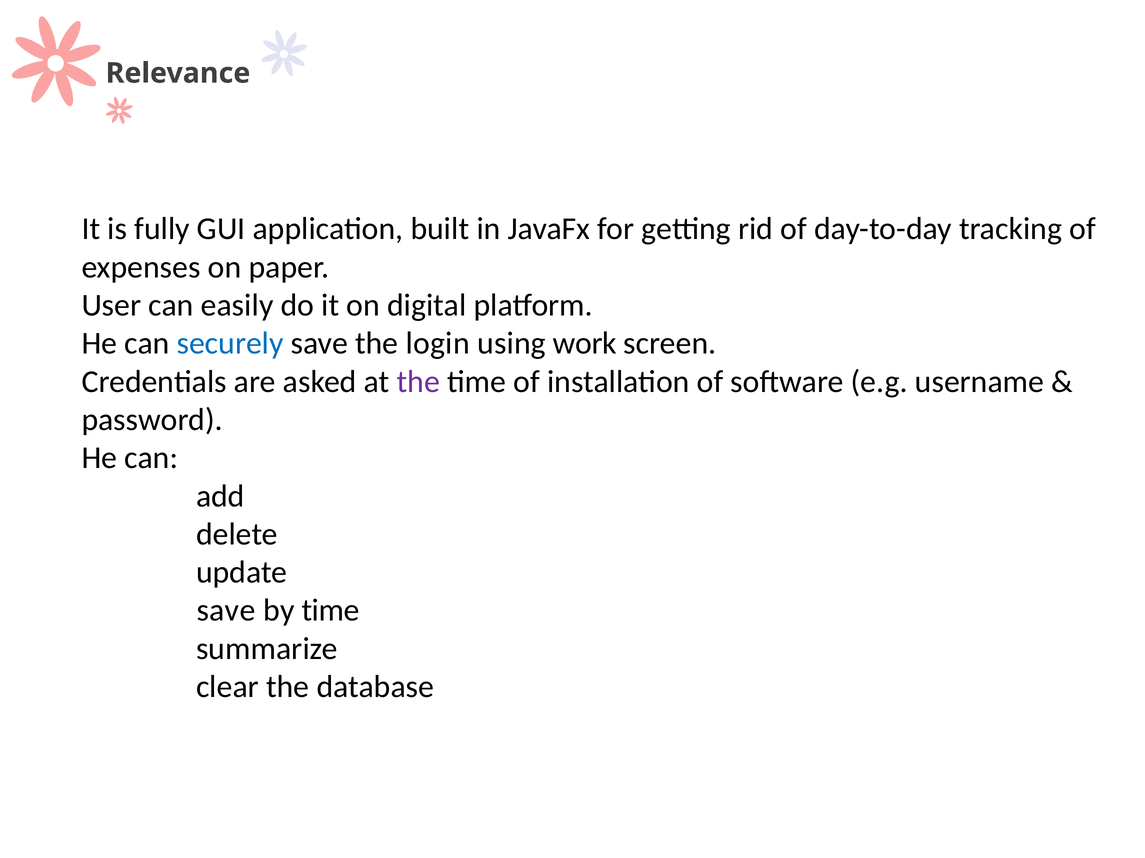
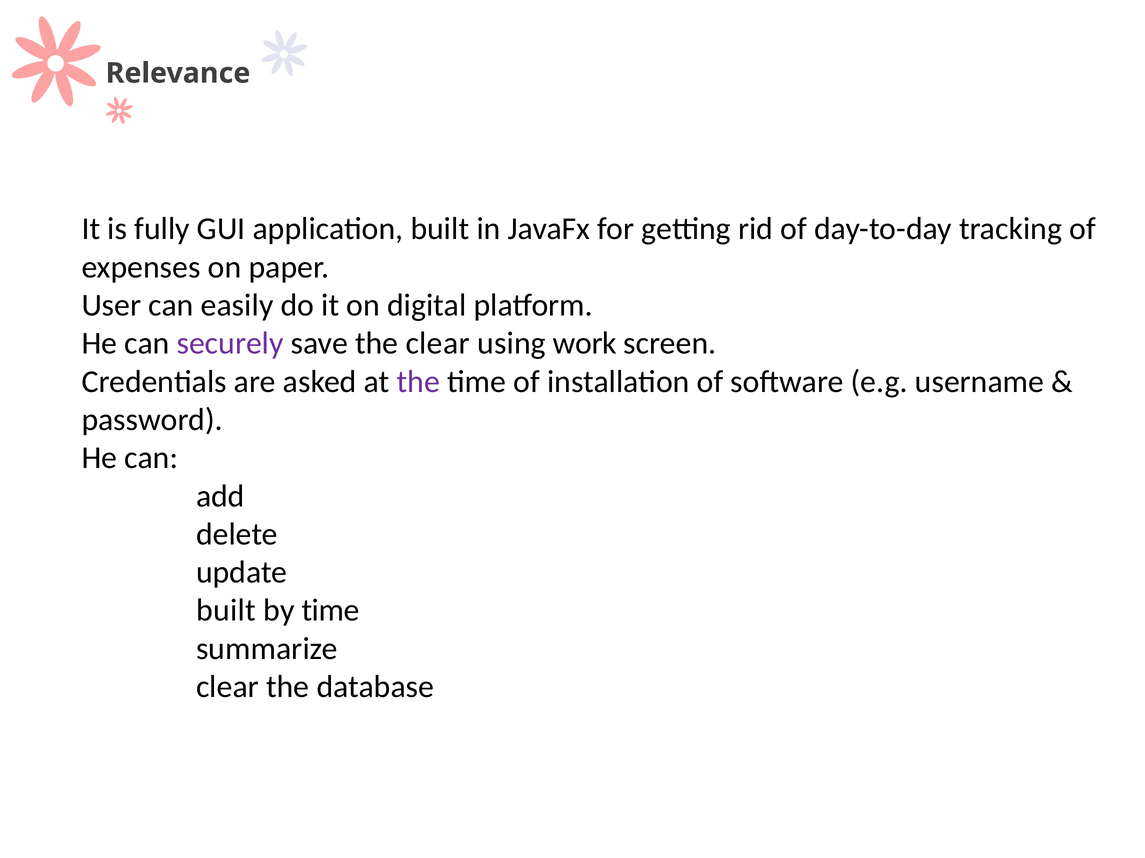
securely colour: blue -> purple (230, 344)
the login: login -> clear (438, 344)
save: save -> built (226, 611)
